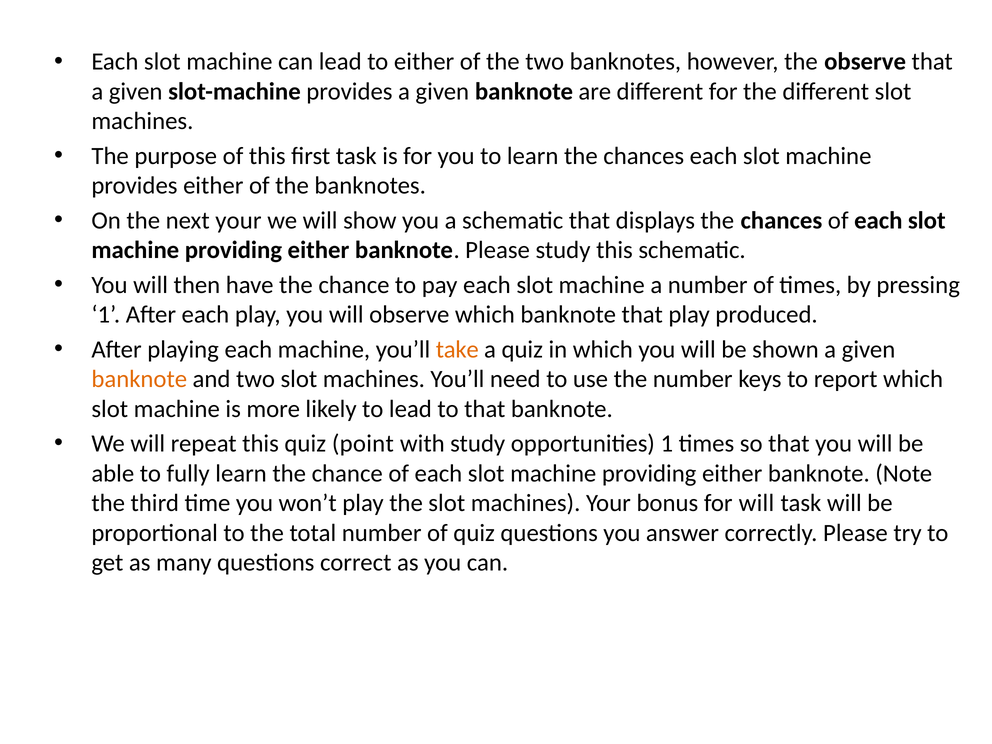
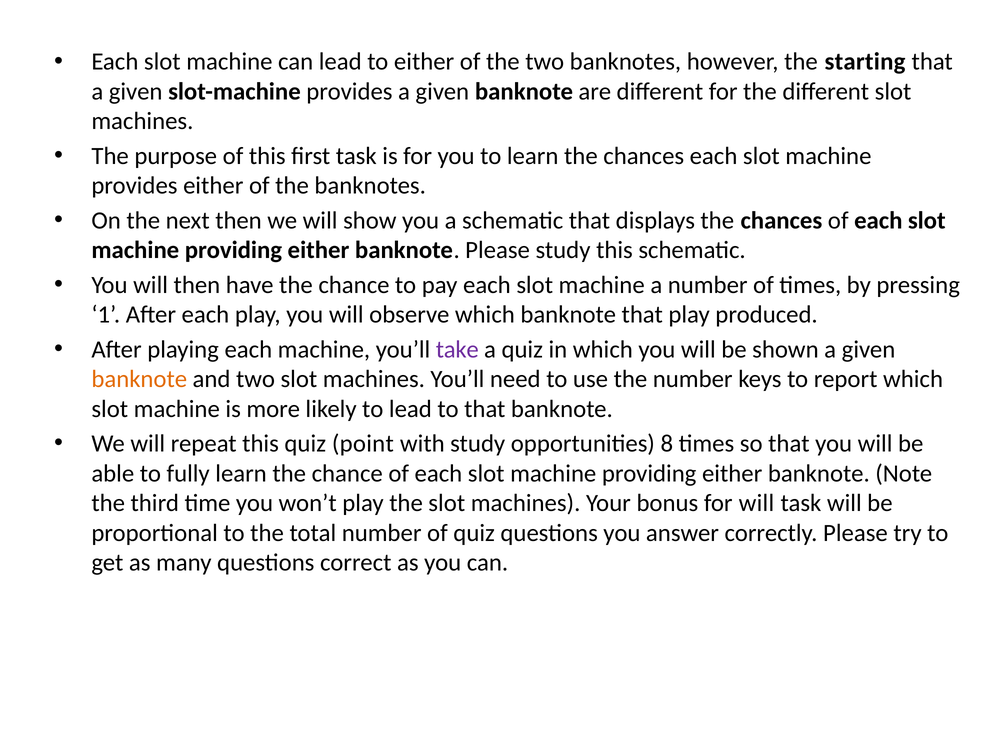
the observe: observe -> starting (865, 62)
next your: your -> then (239, 220)
take colour: orange -> purple (457, 349)
opportunities 1: 1 -> 8 (667, 444)
